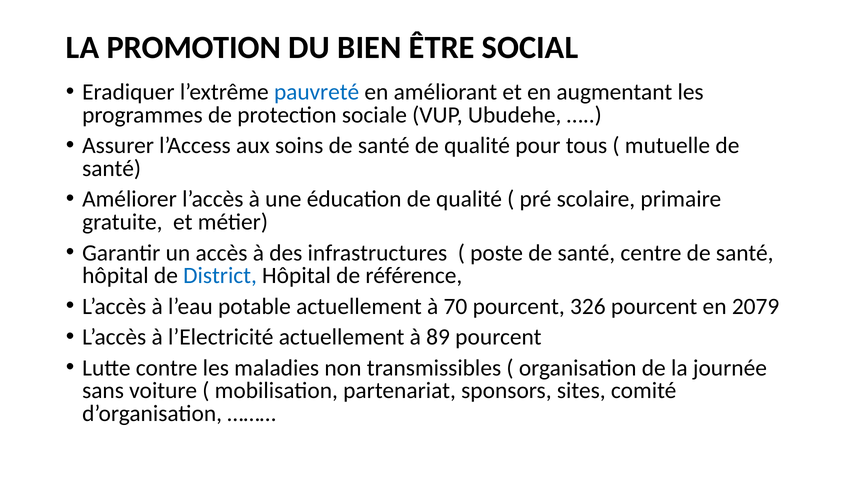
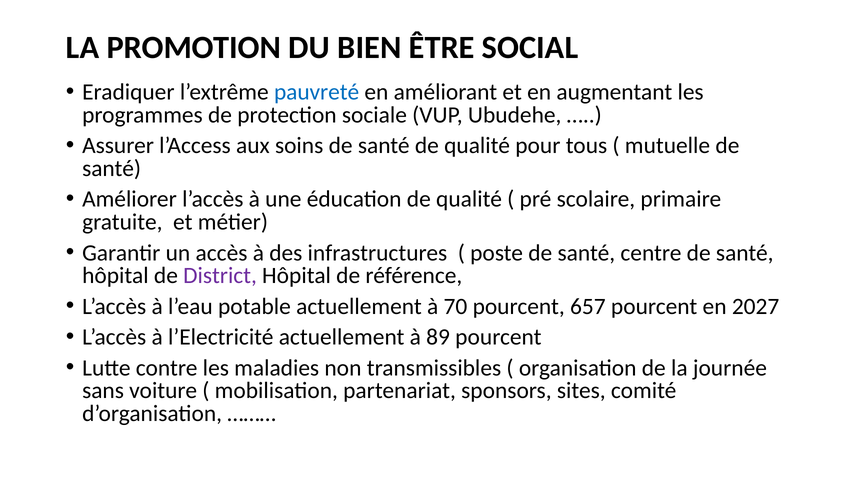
District colour: blue -> purple (220, 276)
326: 326 -> 657 (588, 307)
2079: 2079 -> 2027 (756, 307)
